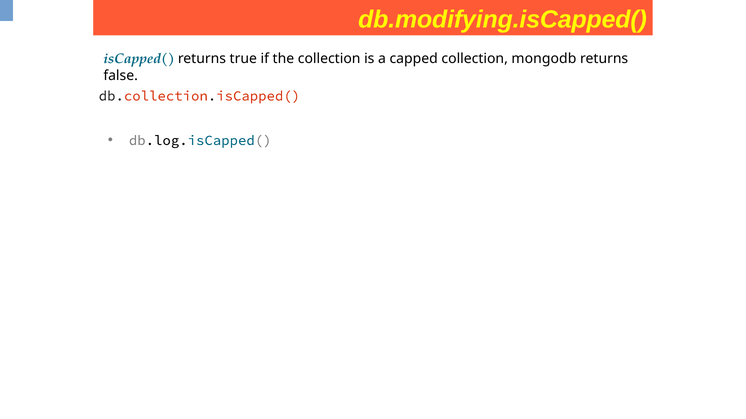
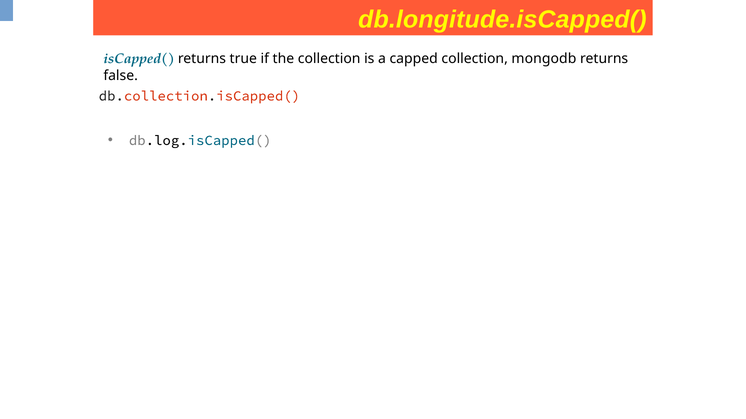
db.modifying.isCapped(: db.modifying.isCapped( -> db.longitude.isCapped( (502, 19)
